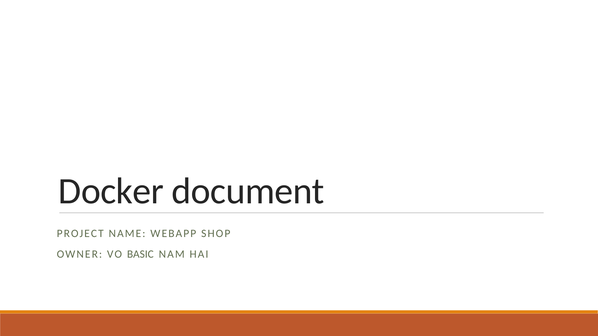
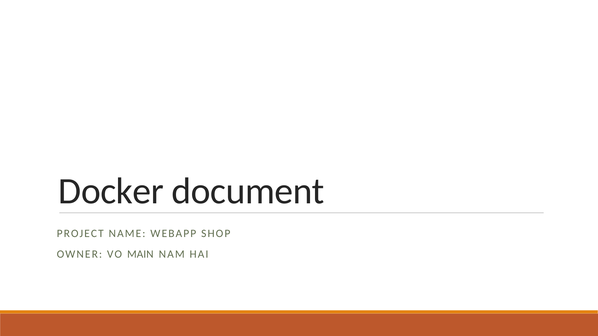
BASIC: BASIC -> MAIN (140, 254)
